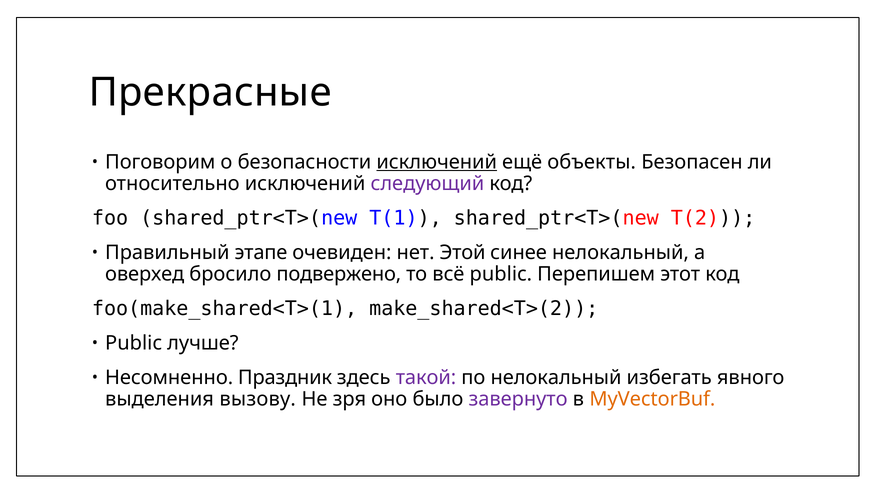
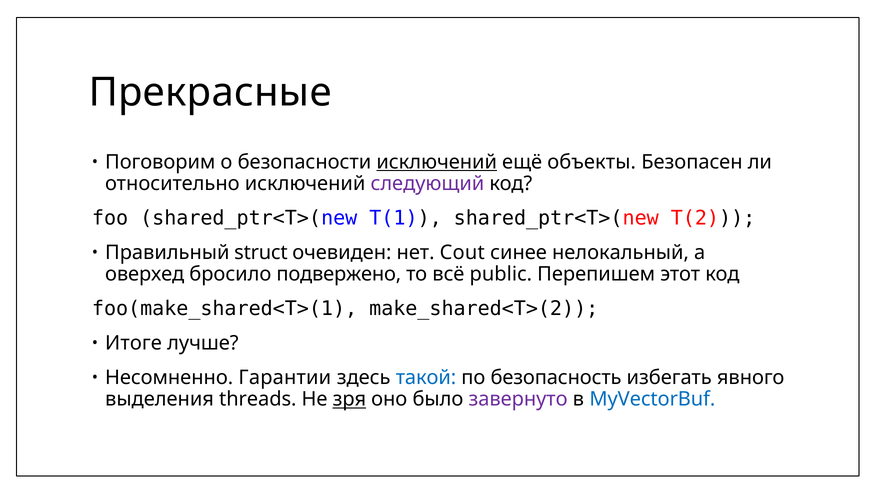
этапе: этапе -> struct (261, 252)
Этой: Этой -> Cout (462, 252)
Public: Public -> Итоге (134, 343)
Праздник: Праздник -> Гарантии (285, 377)
такой colour: purple -> blue (426, 377)
по нелокальный: нелокальный -> безопасность (556, 377)
вызову: вызову -> threads (258, 399)
зря underline: none -> present (349, 399)
MyVectorBuf colour: orange -> blue (652, 399)
